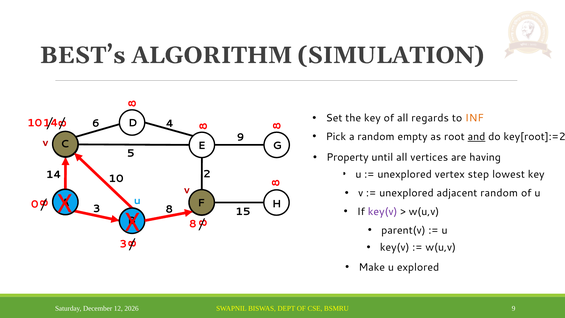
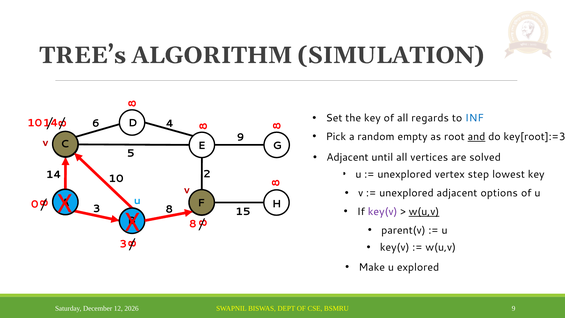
BEST’s: BEST’s -> TREE’s (83, 55)
INF colour: orange -> blue (474, 118)
key[root]:=2: key[root]:=2 -> key[root]:=3 (535, 137)
Property: Property -> Adjacent (347, 157)
having: having -> solved (485, 157)
adjacent random: random -> options (499, 193)
w(u,v underline: none -> present (424, 212)
